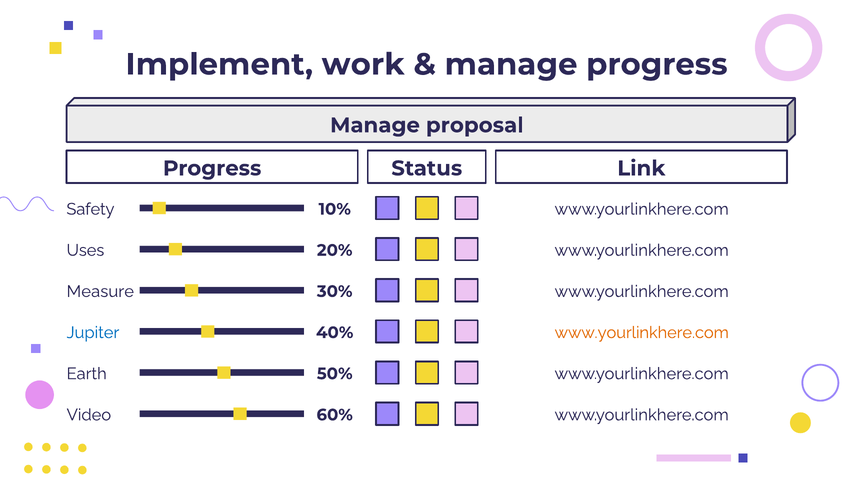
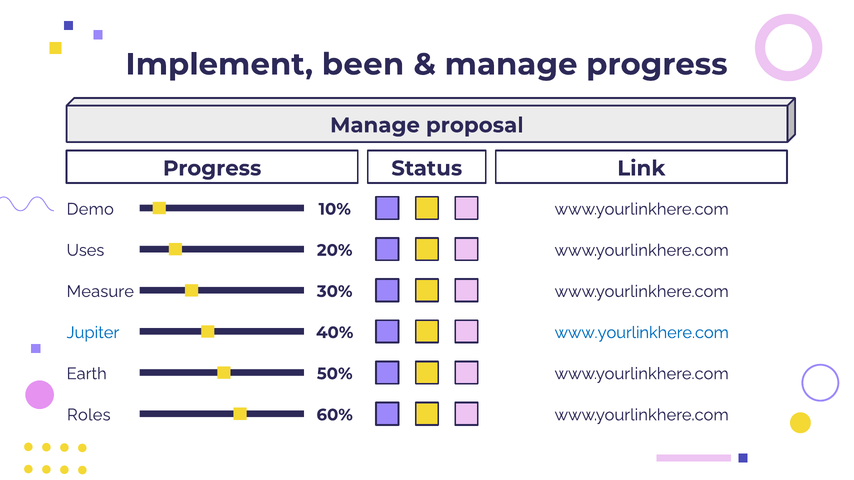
work: work -> been (363, 64)
Safety: Safety -> Demo (90, 209)
www.yourlinkhere.com colour: orange -> blue (642, 333)
Video: Video -> Roles (89, 415)
